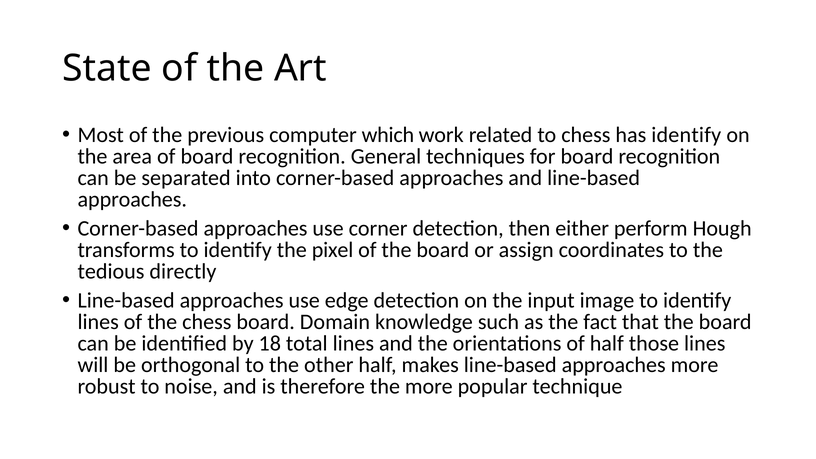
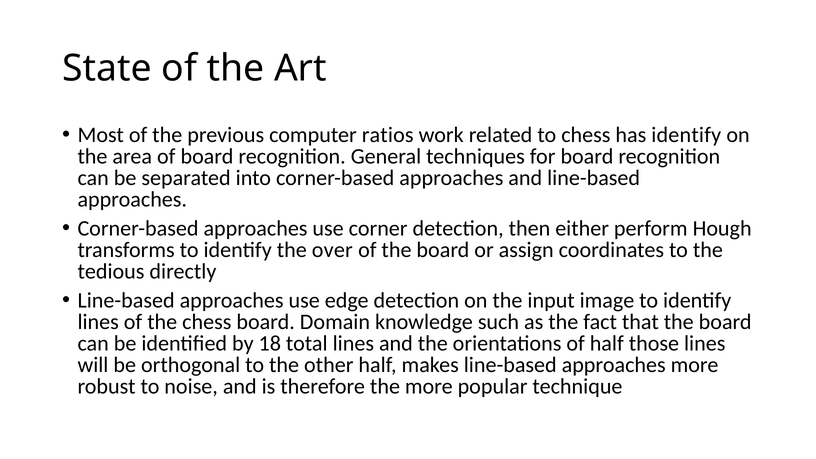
which: which -> ratios (388, 135)
pixel: pixel -> over (332, 250)
